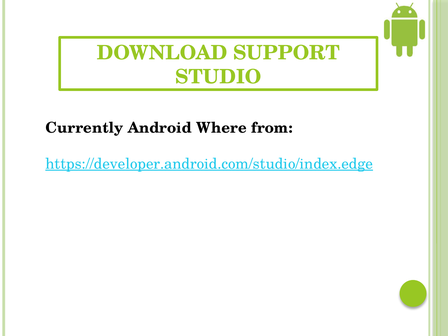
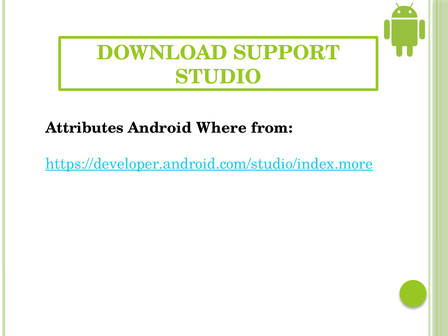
Currently: Currently -> Attributes (85, 128)
https://developer.android.com/studio/index.edge: https://developer.android.com/studio/index.edge -> https://developer.android.com/studio/index.more (209, 164)
